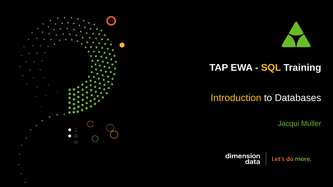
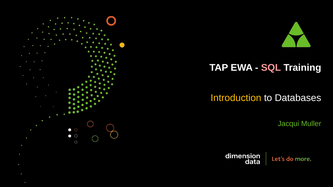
SQL colour: yellow -> pink (271, 68)
